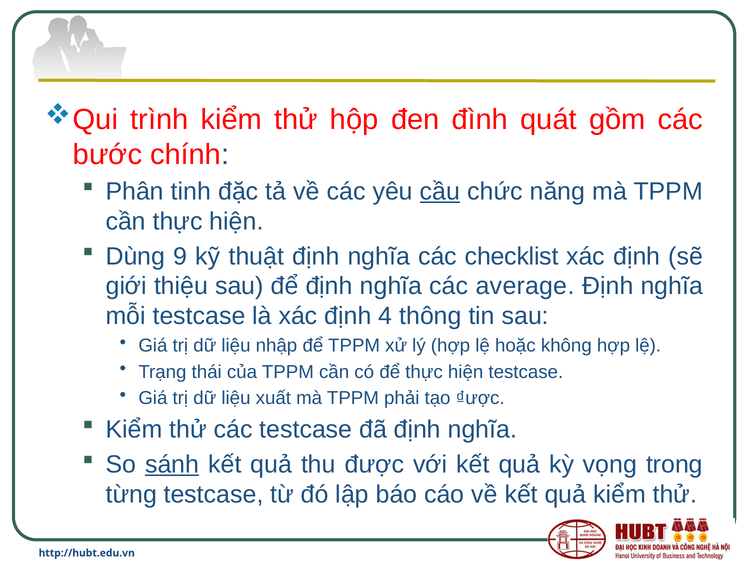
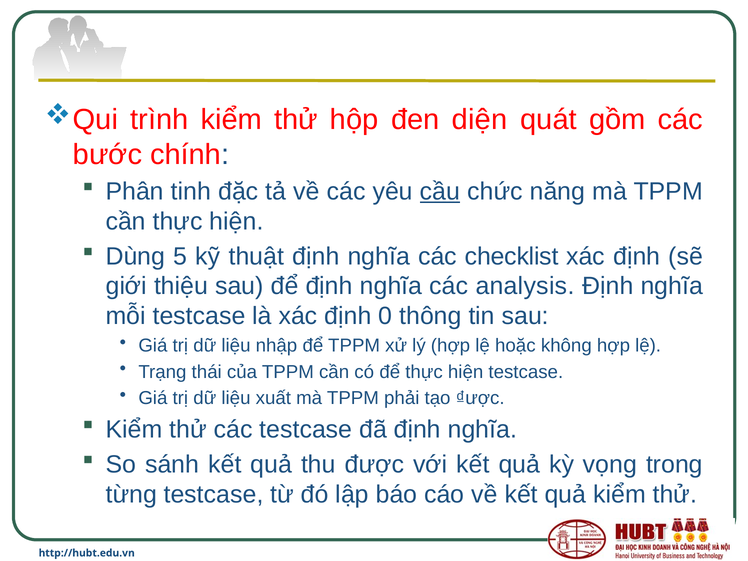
đình: đình -> diện (480, 119)
9: 9 -> 5 (180, 256)
average: average -> analysis (525, 286)
4: 4 -> 0 (385, 316)
sánh underline: present -> none (172, 465)
